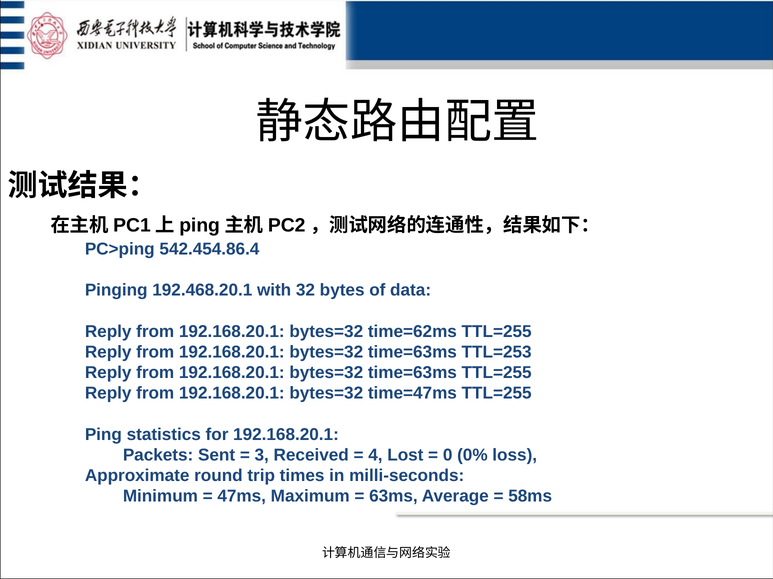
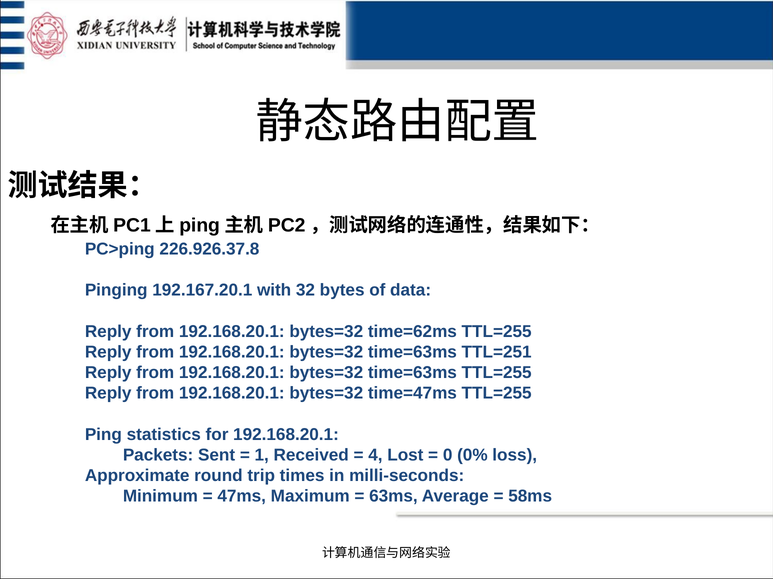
542.454.86.4: 542.454.86.4 -> 226.926.37.8 (209, 249)
192.468.20.1: 192.468.20.1 -> 192.167.20.1 (202, 291)
TTL=253: TTL=253 -> TTL=251 (497, 353)
3: 3 -> 1 (262, 456)
